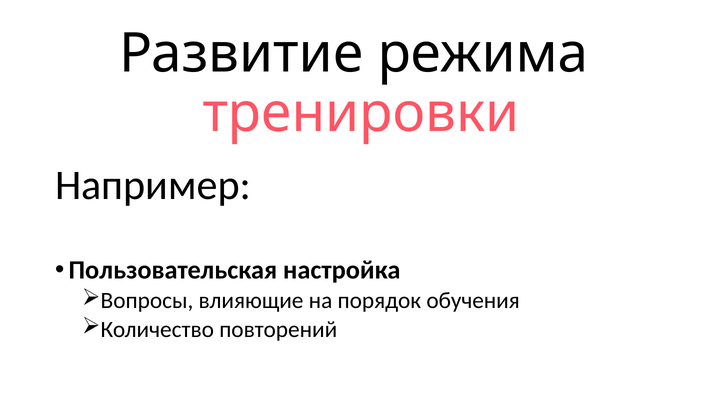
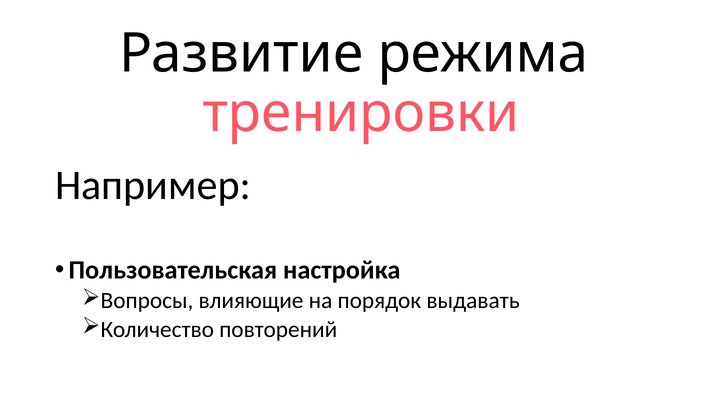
обучения: обучения -> выдавать (473, 301)
